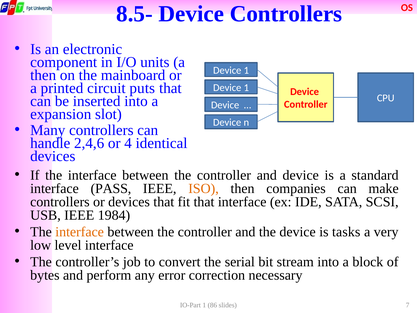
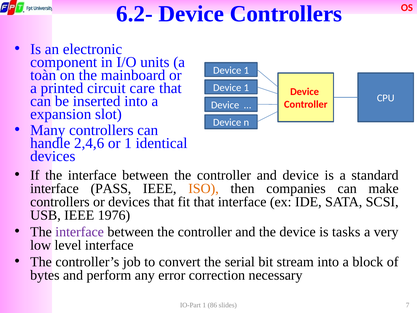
8.5-: 8.5- -> 6.2- (134, 14)
then: then -> toàn (43, 75)
puts: puts -> care (142, 88)
or 4: 4 -> 1 (128, 143)
1984: 1984 -> 1976 (114, 215)
interface colour: orange -> purple (80, 232)
